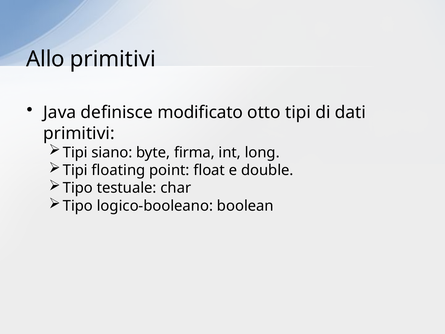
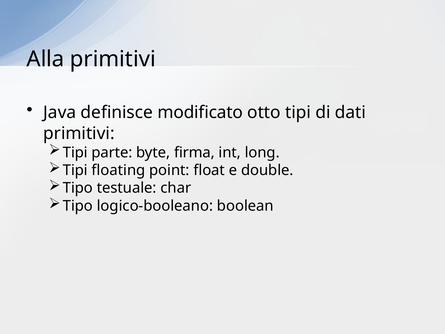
Allo: Allo -> Alla (45, 59)
siano: siano -> parte (112, 152)
